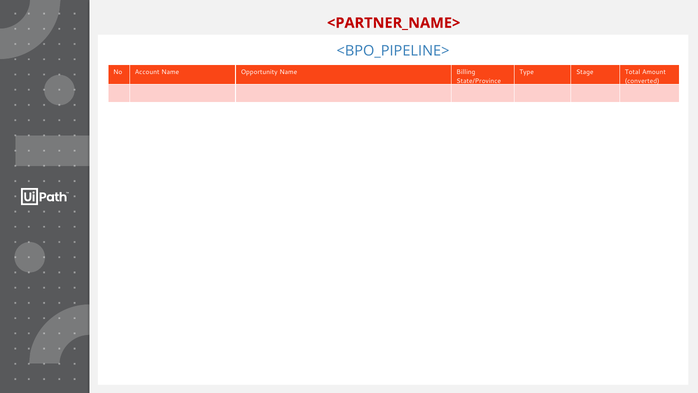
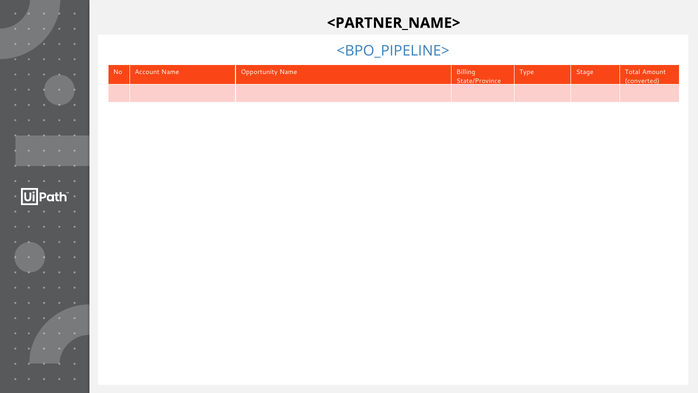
<PARTNER_NAME> colour: red -> black (394, 23)
